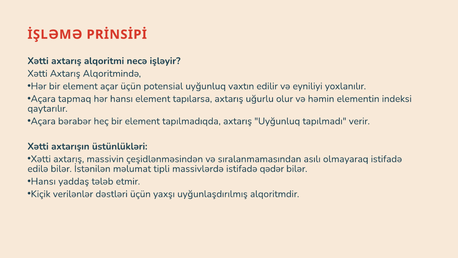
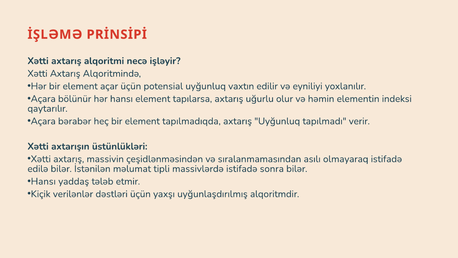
tapmaq: tapmaq -> bölünür (75, 99)
qədər: qədər -> sonra (272, 169)
